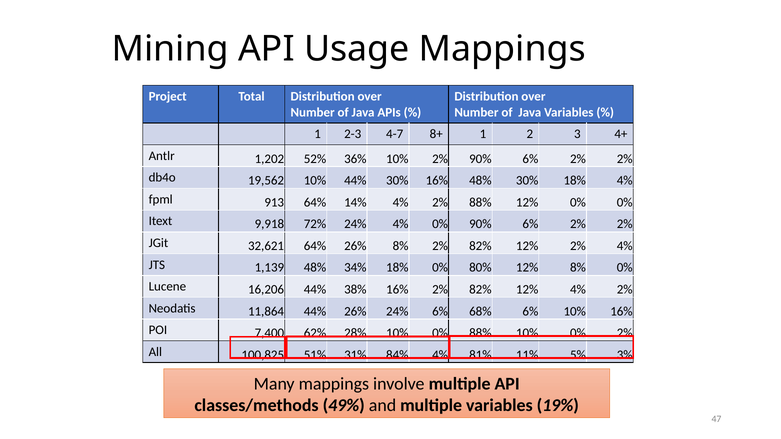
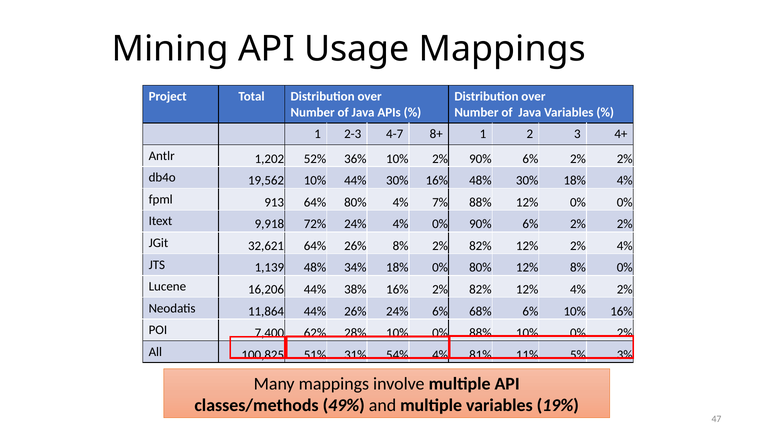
64% 14%: 14% -> 80% (355, 202)
2%: 2% -> 7% (440, 202)
84%: 84% -> 54% (397, 355)
